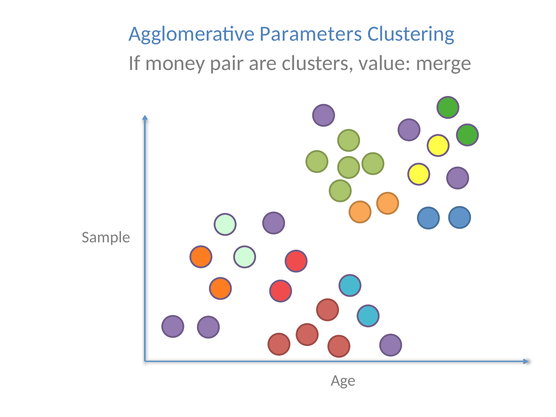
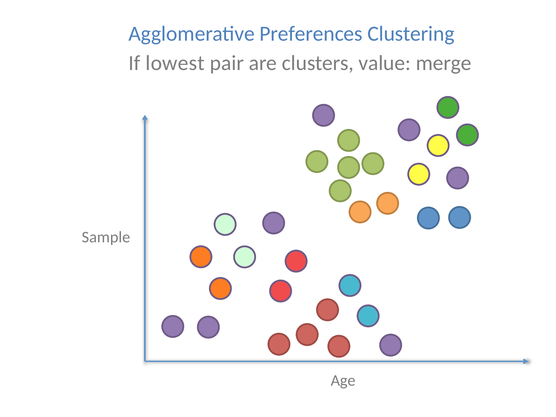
Parameters: Parameters -> Preferences (311, 34)
money: money -> lowest (175, 63)
